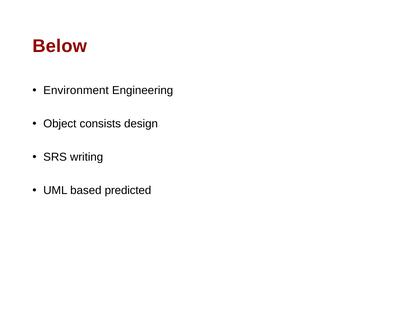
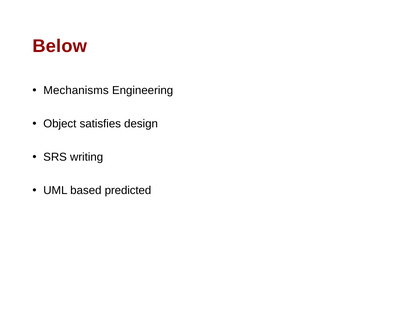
Environment: Environment -> Mechanisms (76, 90)
consists: consists -> satisfies (100, 124)
